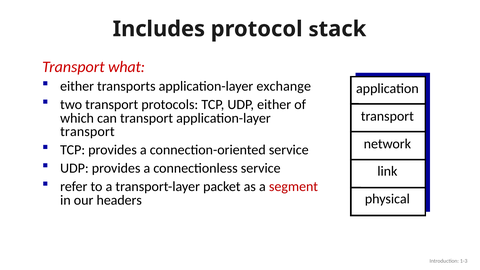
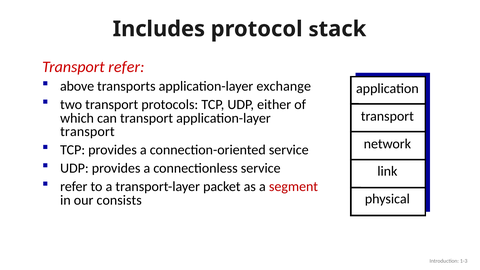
Transport what: what -> refer (126, 67)
either: either -> above (77, 86)
headers: headers -> consists (119, 200)
